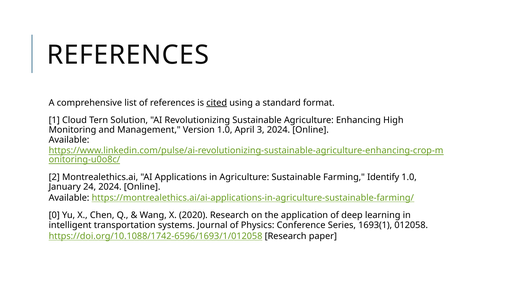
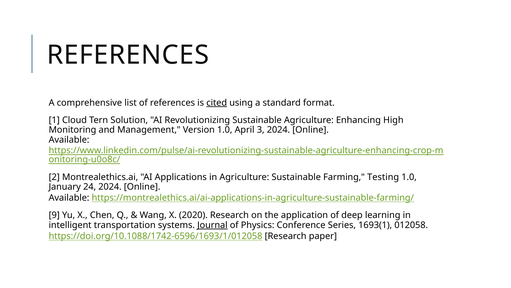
Identify: Identify -> Testing (383, 177)
0: 0 -> 9 (54, 215)
Journal underline: none -> present (212, 225)
